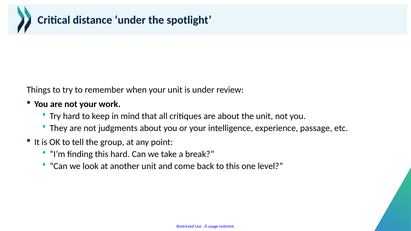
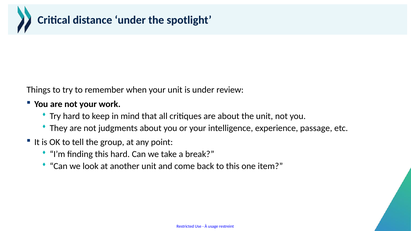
level: level -> item (270, 166)
